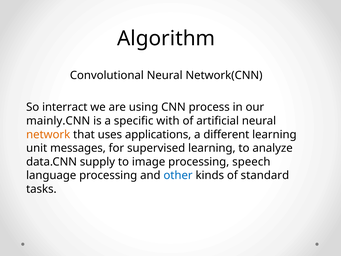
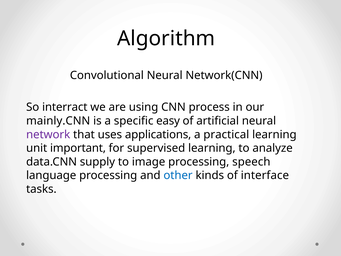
with: with -> easy (168, 121)
network colour: orange -> purple (48, 134)
different: different -> practical (226, 134)
messages: messages -> important (78, 148)
standard: standard -> interface (265, 175)
